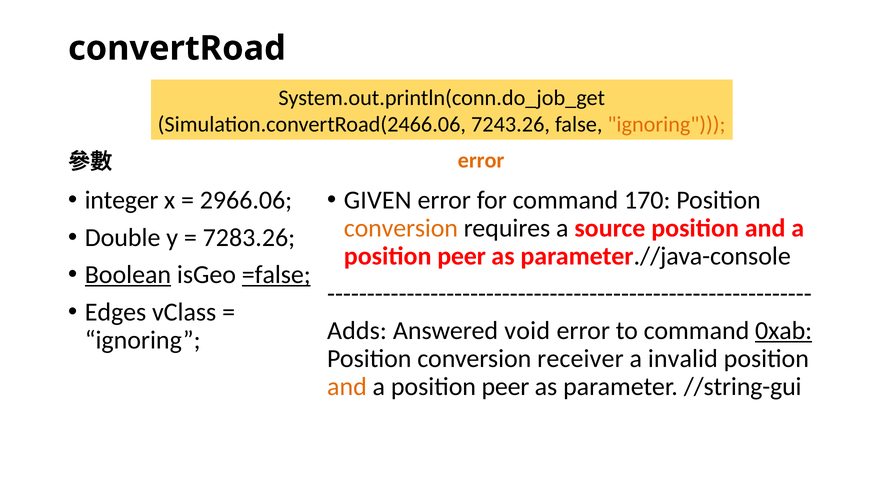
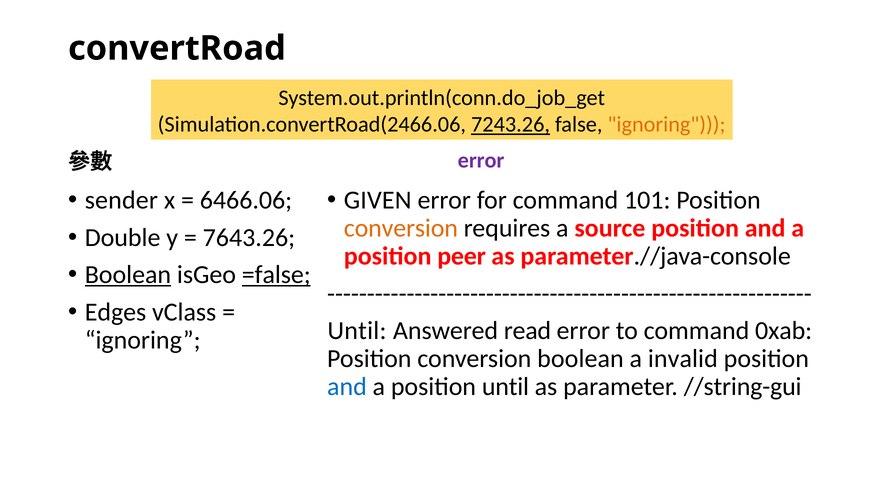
7243.26 underline: none -> present (511, 125)
error colour: orange -> purple (481, 161)
integer: integer -> sender (121, 200)
2966.06: 2966.06 -> 6466.06 (246, 200)
170: 170 -> 101 (647, 200)
7283.26: 7283.26 -> 7643.26 (249, 238)
Adds: Adds -> Until (357, 331)
void: void -> read (527, 331)
0xab underline: present -> none (784, 331)
conversion receiver: receiver -> boolean (580, 359)
and colour: orange -> blue (347, 387)
peer: peer -> until (505, 387)
